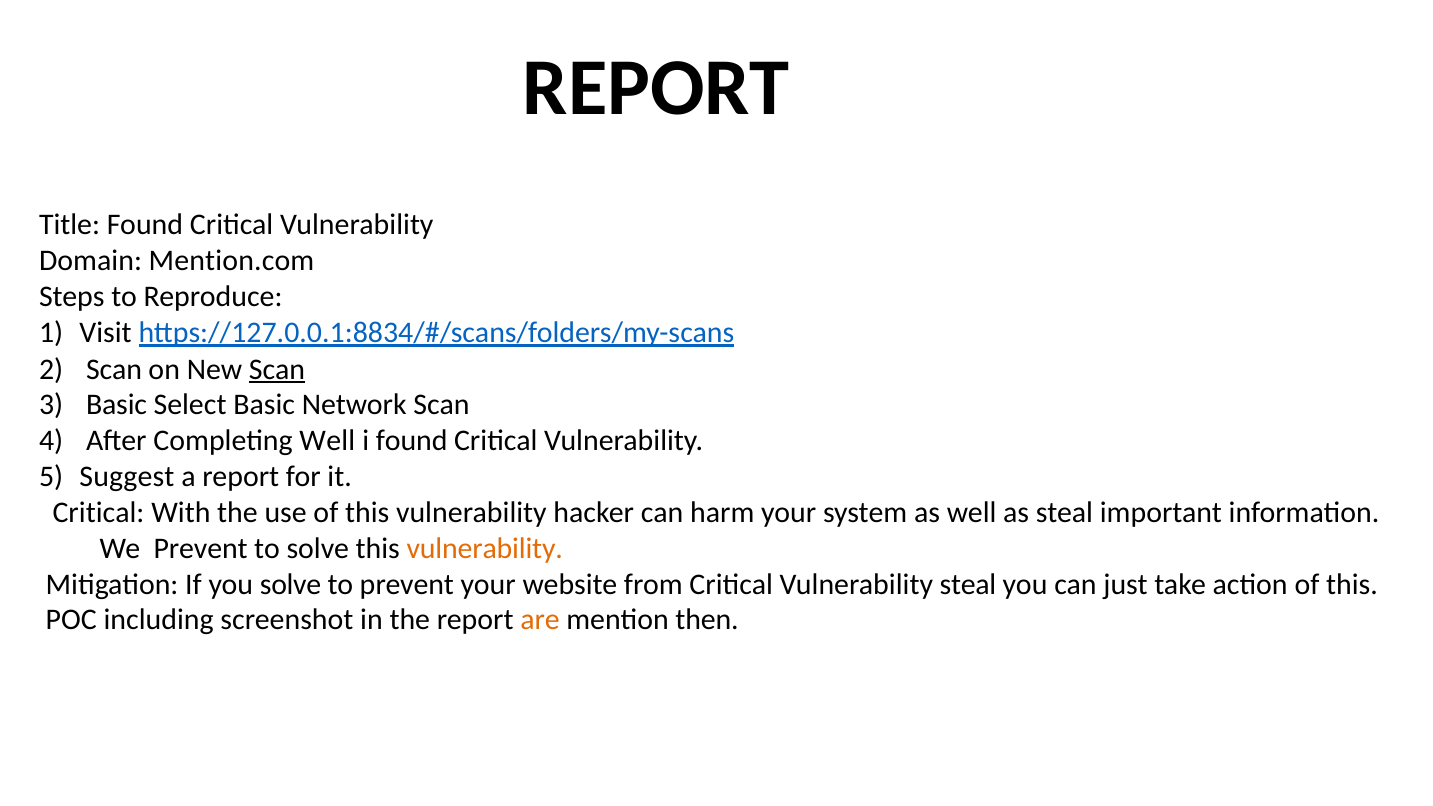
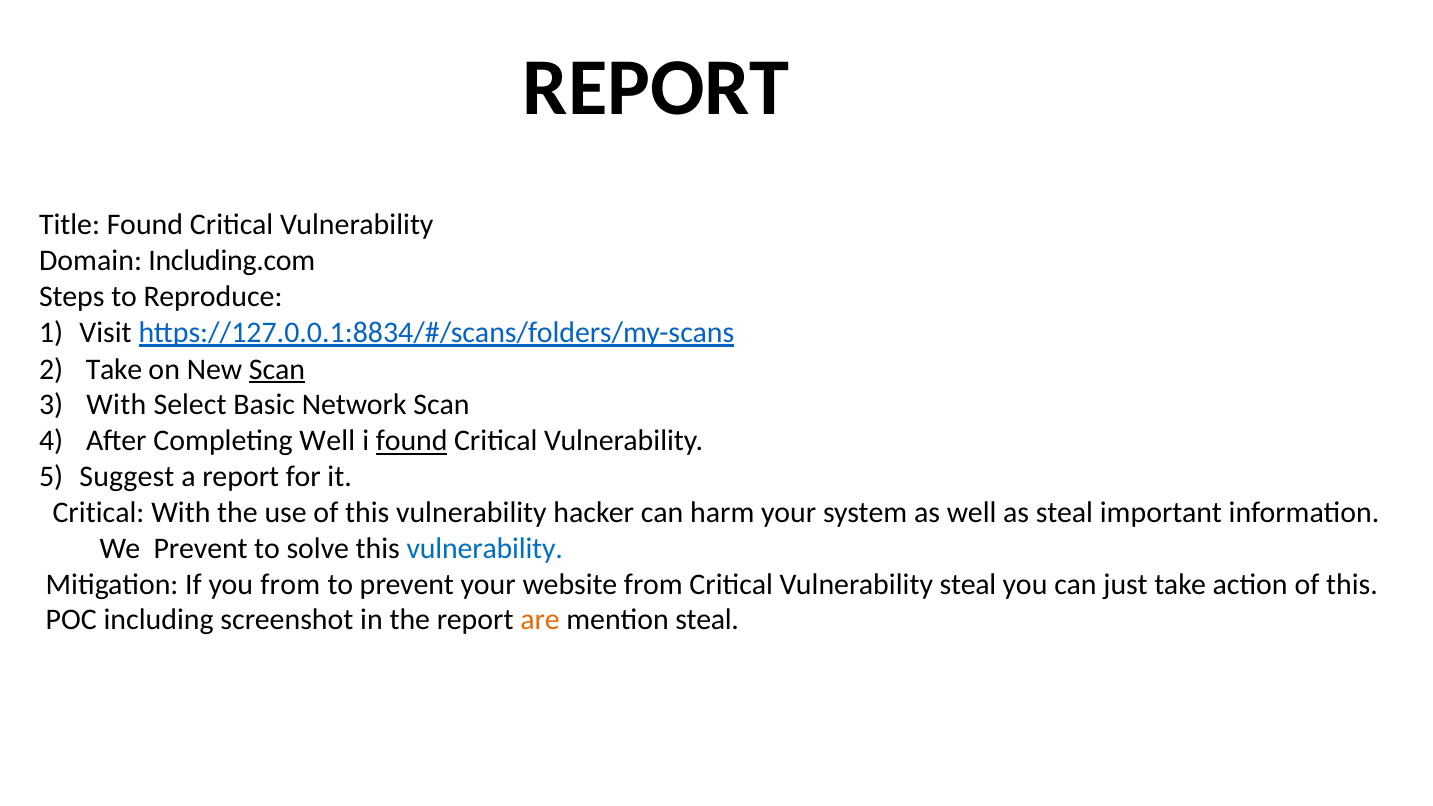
Mention.com: Mention.com -> Including.com (232, 261)
Scan: Scan -> Take (114, 369)
Basic: Basic -> With (116, 405)
found underline: none -> present (412, 441)
vulnerability colour: orange -> blue (485, 548)
you solve: solve -> from (290, 584)
mention then: then -> steal (707, 620)
